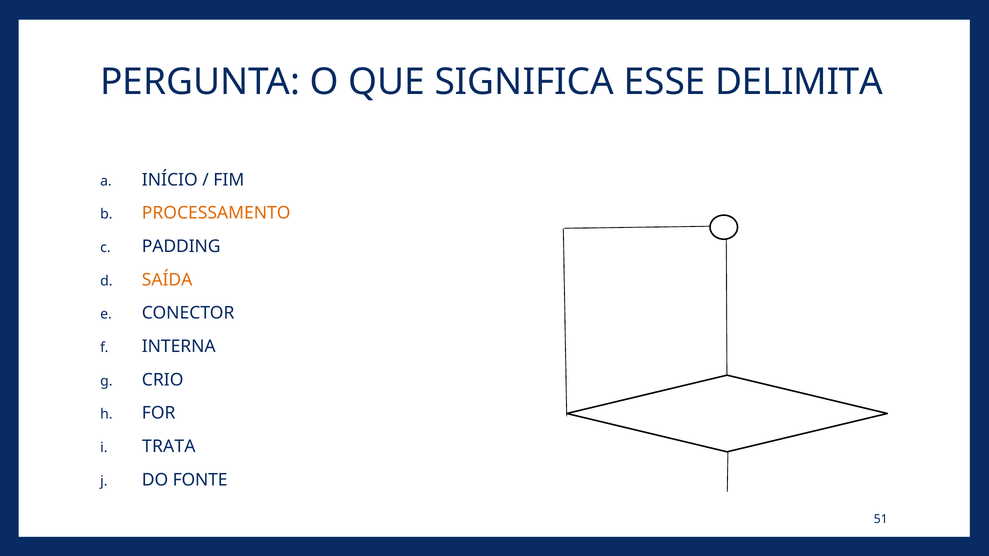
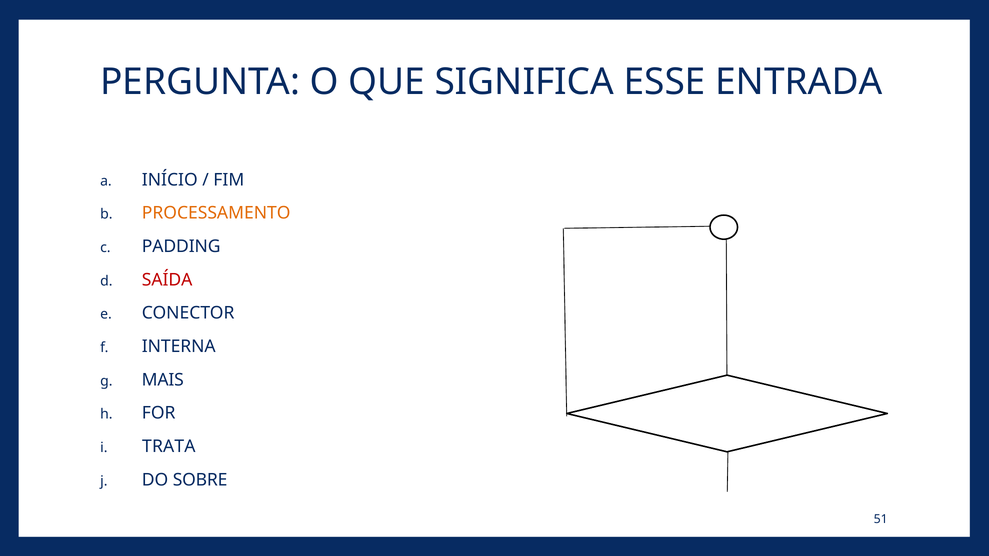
DELIMITA: DELIMITA -> ENTRADA (799, 82)
SAÍDA colour: orange -> red (167, 280)
CRIO: CRIO -> MAIS (163, 380)
FONTE: FONTE -> SOBRE (200, 480)
